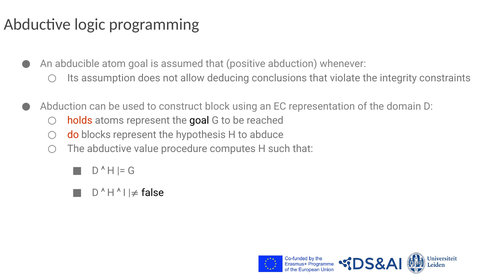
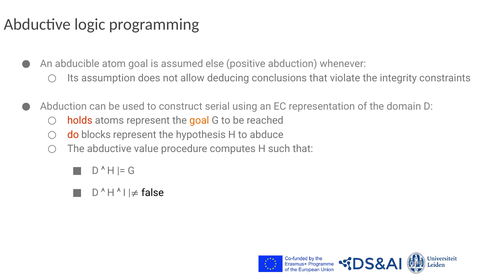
assumed that: that -> else (215, 64)
block: block -> serial (217, 107)
goal colour: black -> orange (199, 121)
